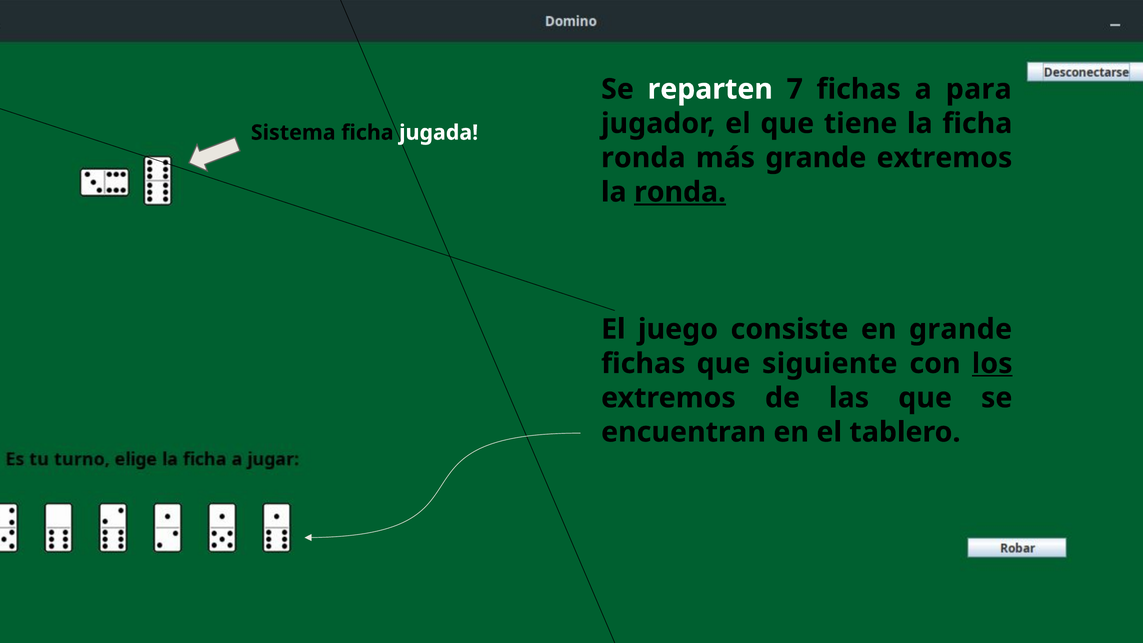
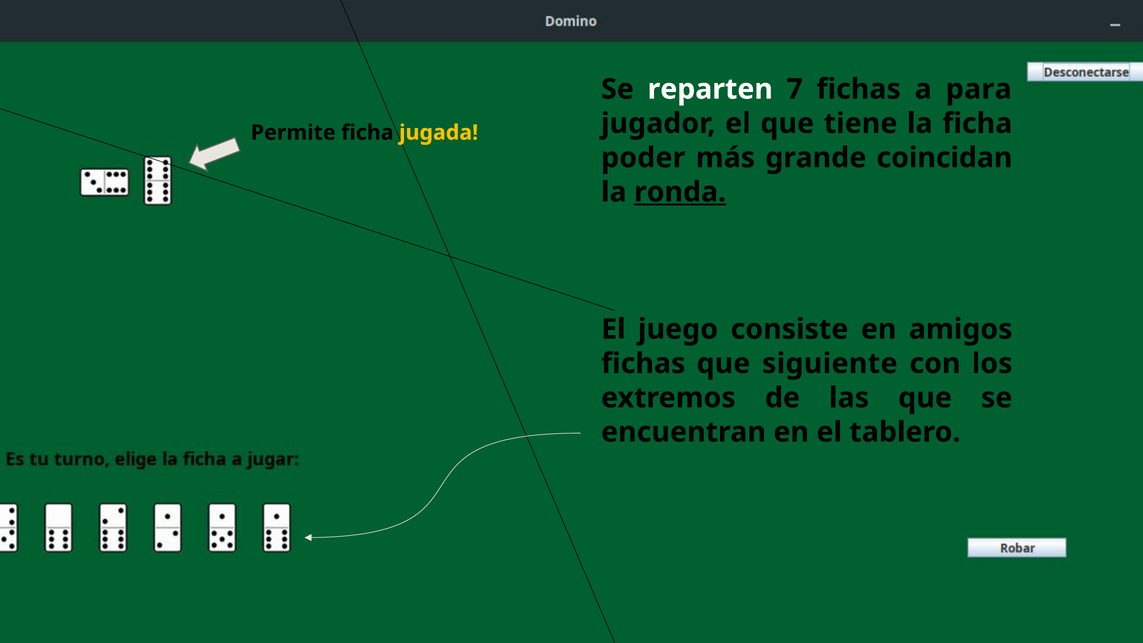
Sistema: Sistema -> Permite (293, 133)
jugada colour: white -> yellow (439, 133)
ronda: ronda -> poder (643, 158)
grande extremos: extremos -> coincidan (944, 158)
en grande: grande -> amigos (961, 329)
los underline: present -> none (992, 364)
